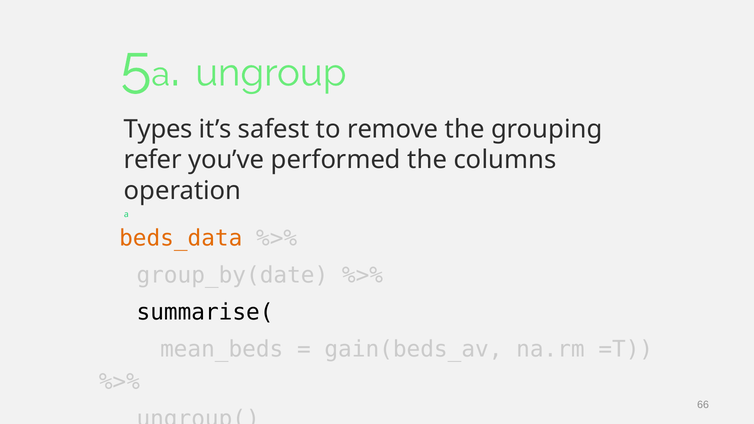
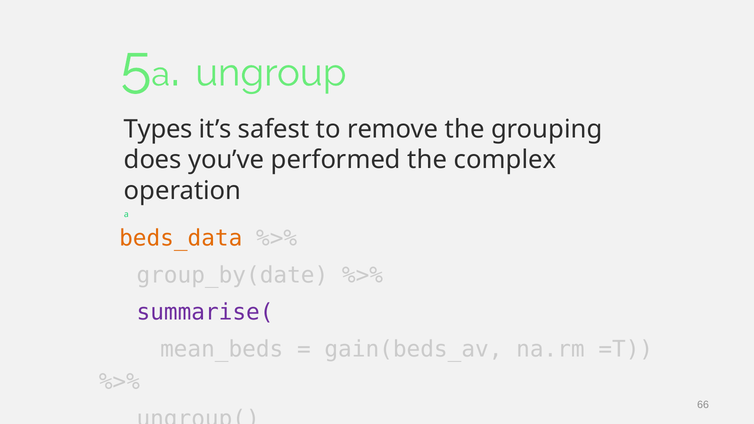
refer: refer -> does (153, 160)
columns: columns -> complex (505, 160)
summarise( colour: black -> purple (205, 312)
